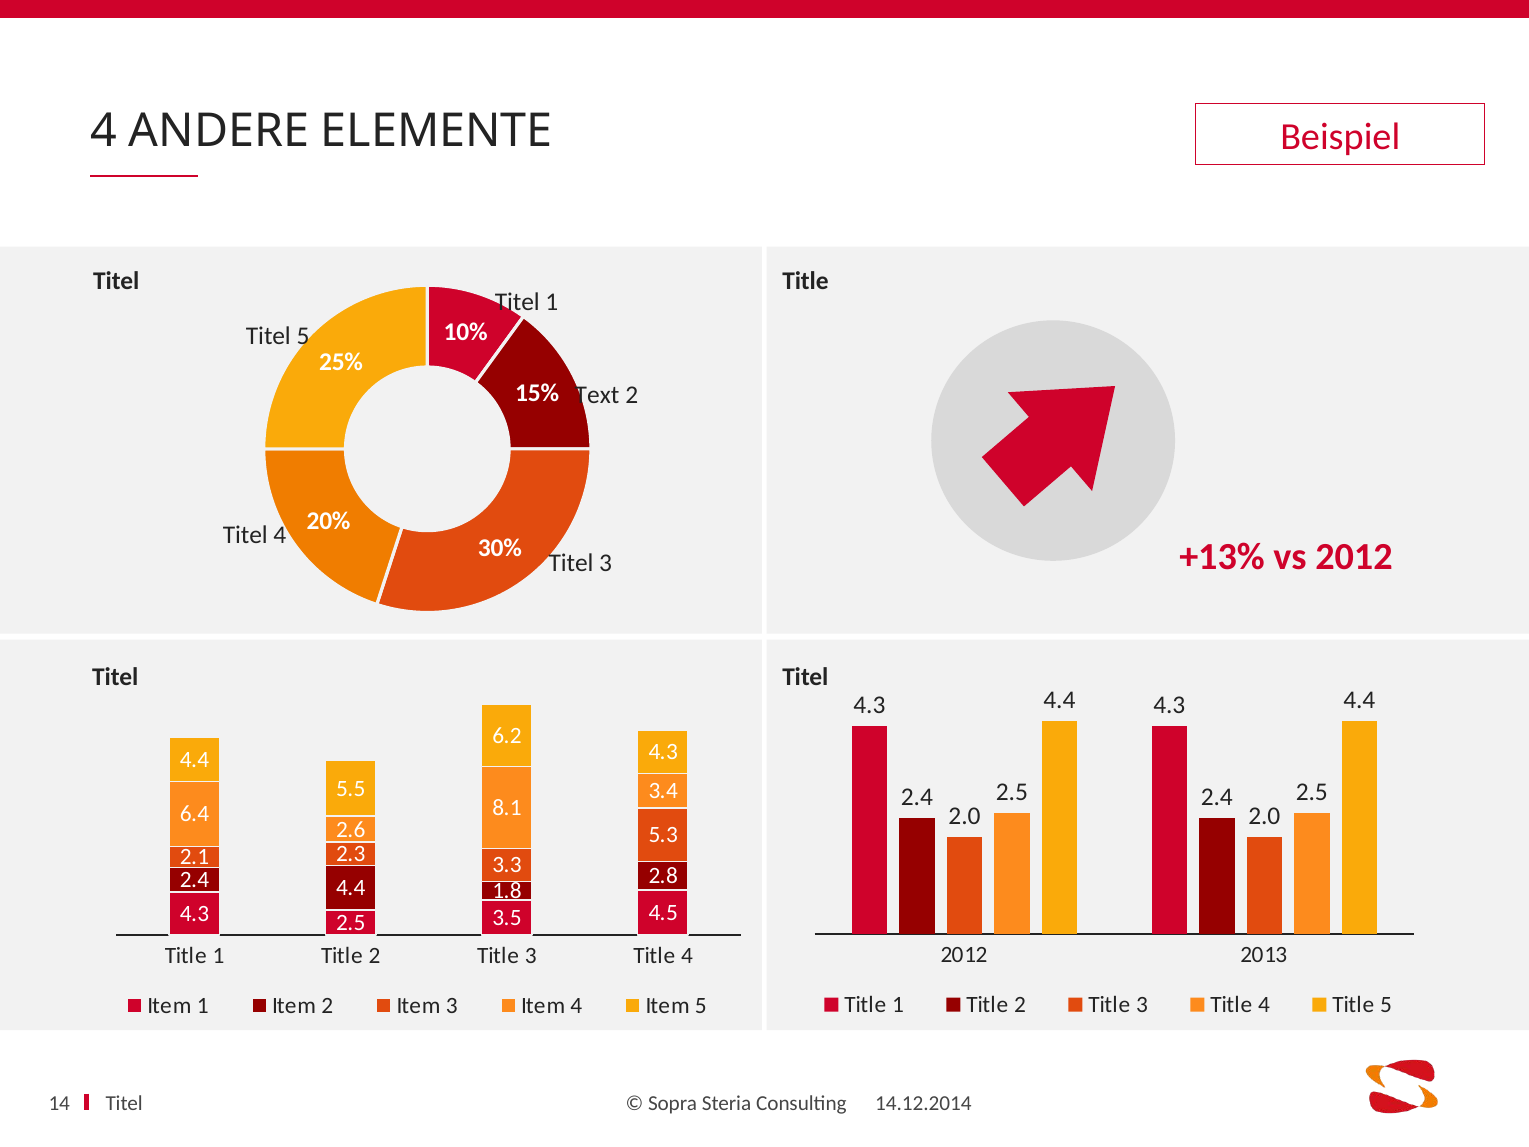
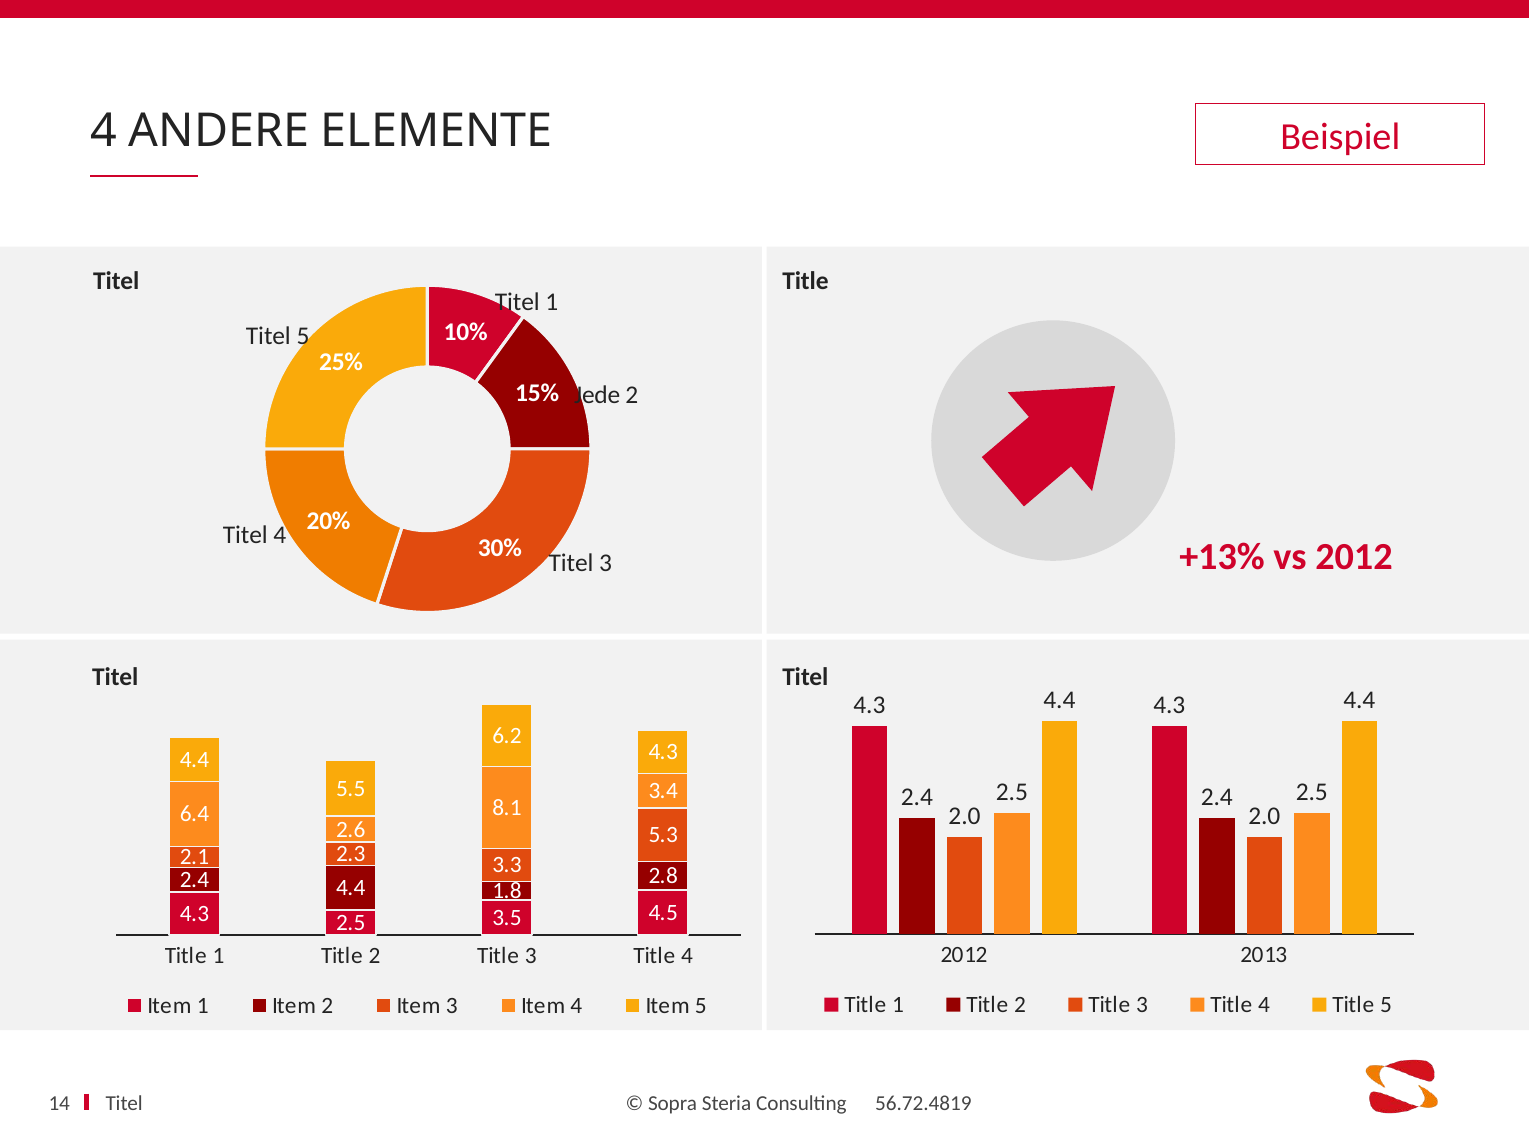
Text: Text -> Jede (597, 395)
14.12.2014: 14.12.2014 -> 56.72.4819 (923, 1103)
